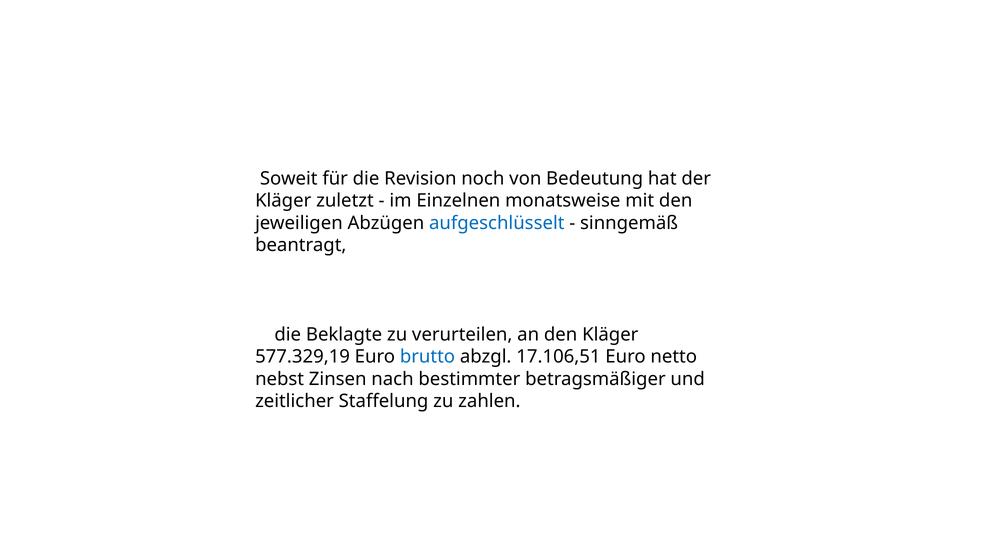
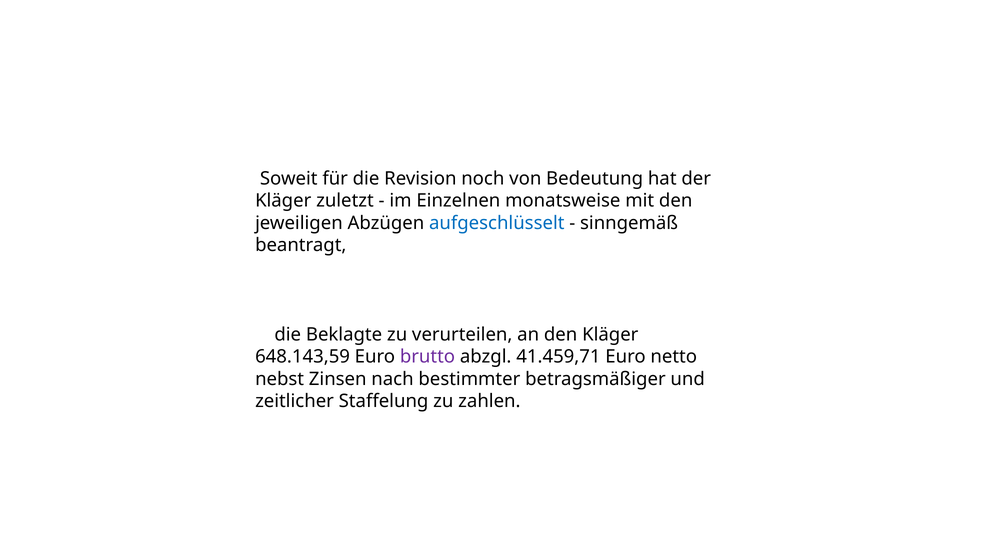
577.329,19: 577.329,19 -> 648.143,59 (303, 357)
brutto colour: blue -> purple (427, 357)
17.106,51: 17.106,51 -> 41.459,71 (558, 357)
